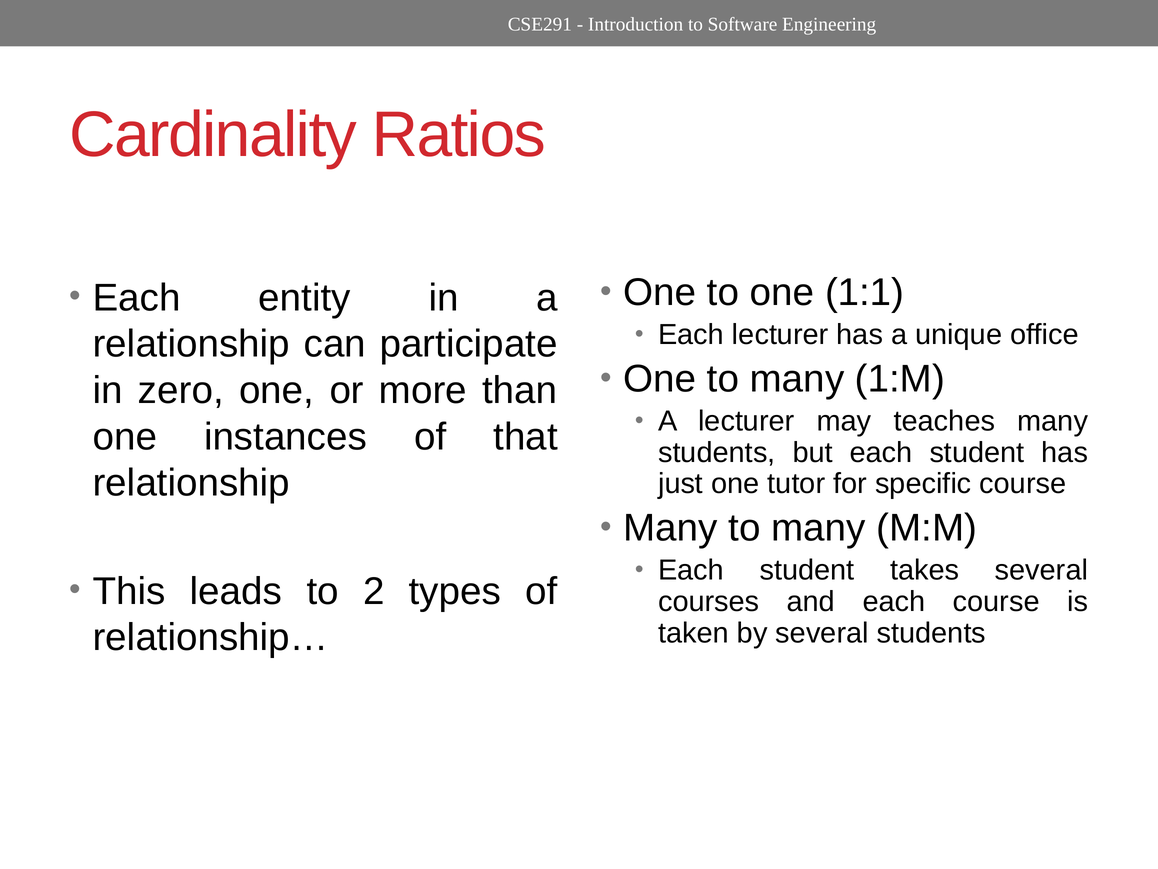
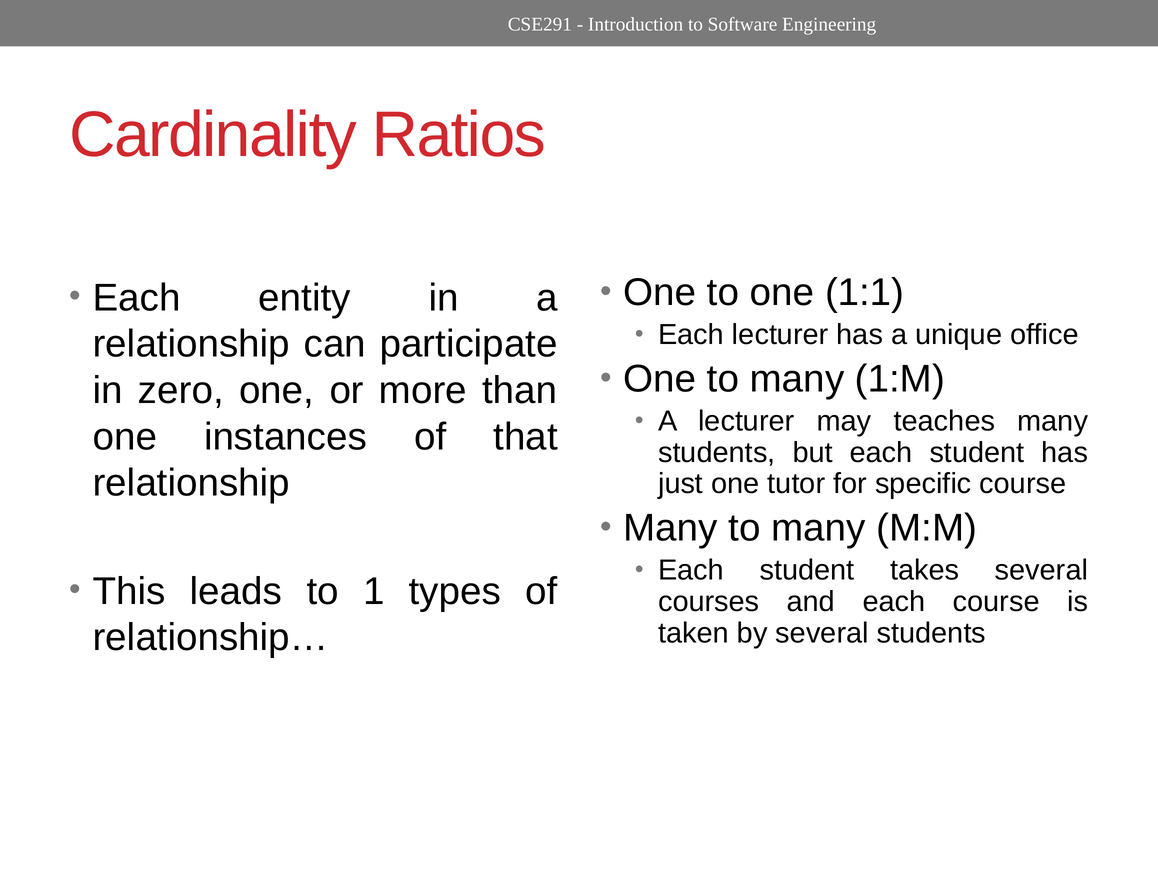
2: 2 -> 1 (374, 591)
